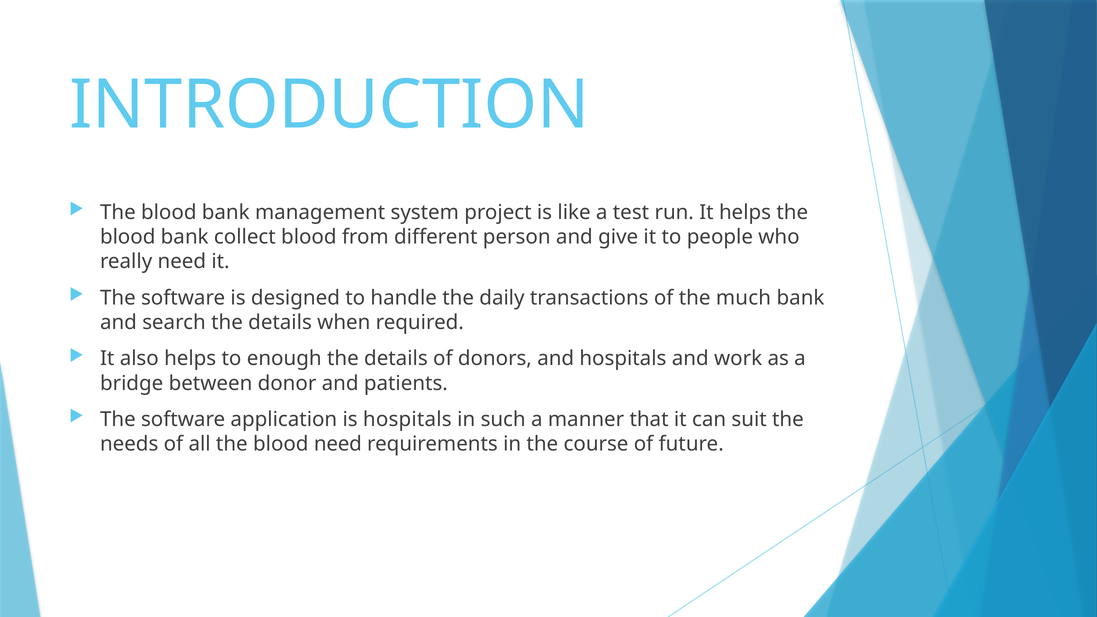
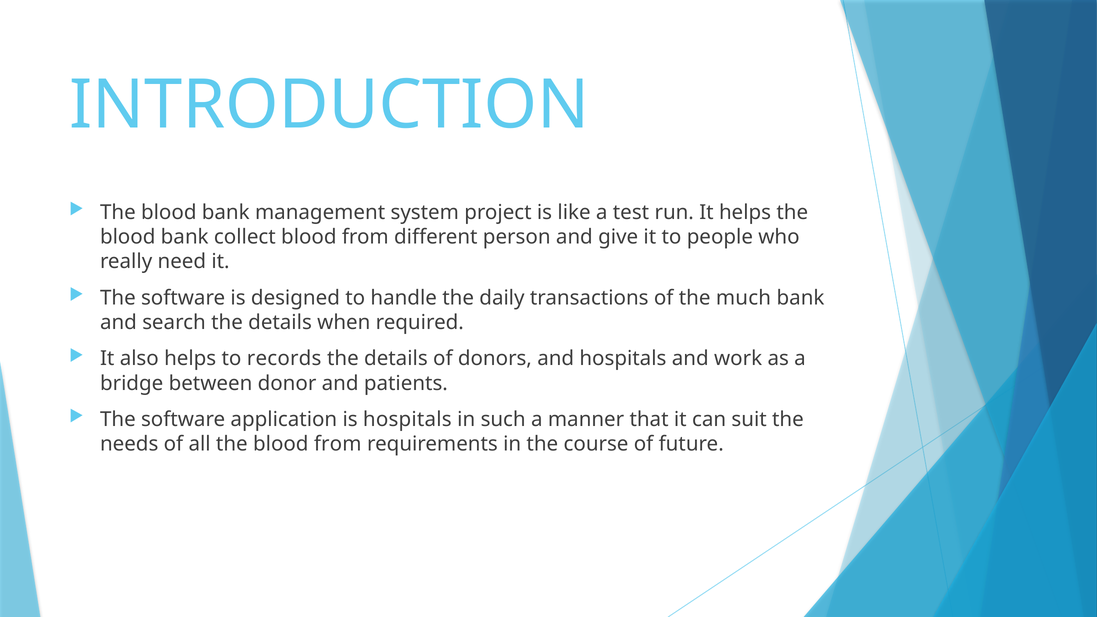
enough: enough -> records (284, 359)
the blood need: need -> from (338, 444)
